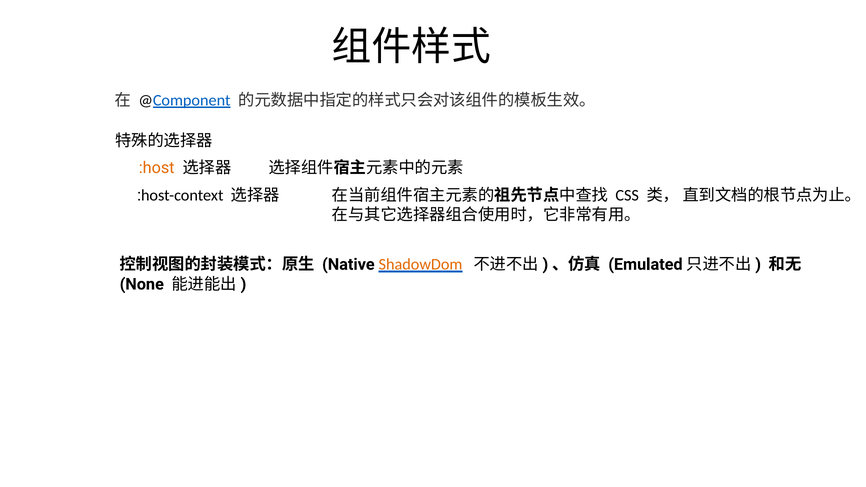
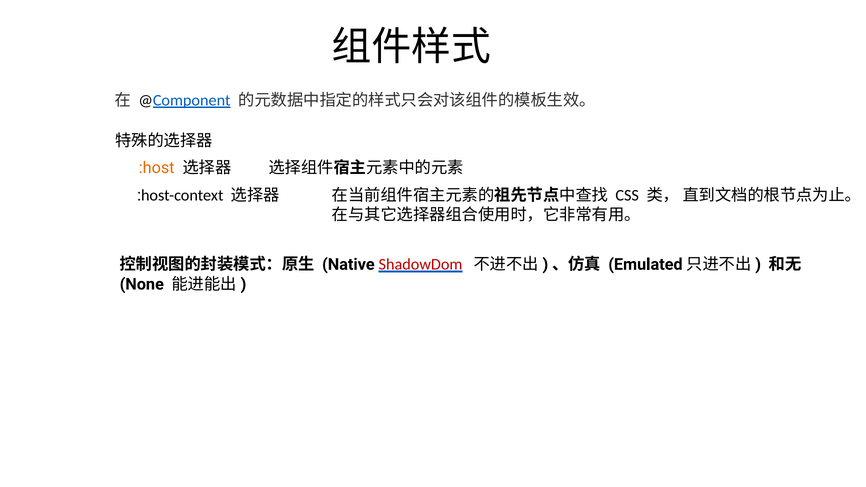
ShadowDom colour: orange -> red (421, 264)
